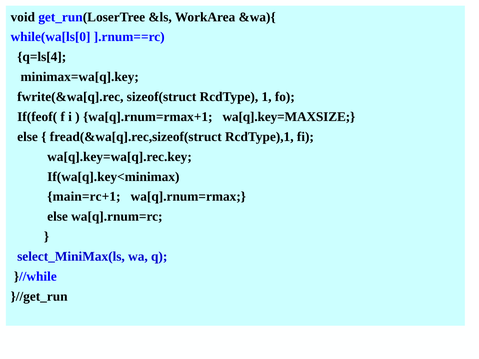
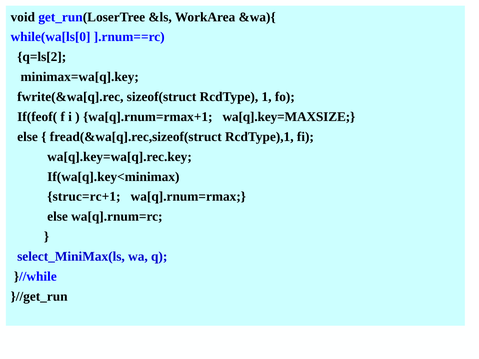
q=ls[4: q=ls[4 -> q=ls[2 (42, 57)
main=rc+1: main=rc+1 -> struc=rc+1 (84, 197)
